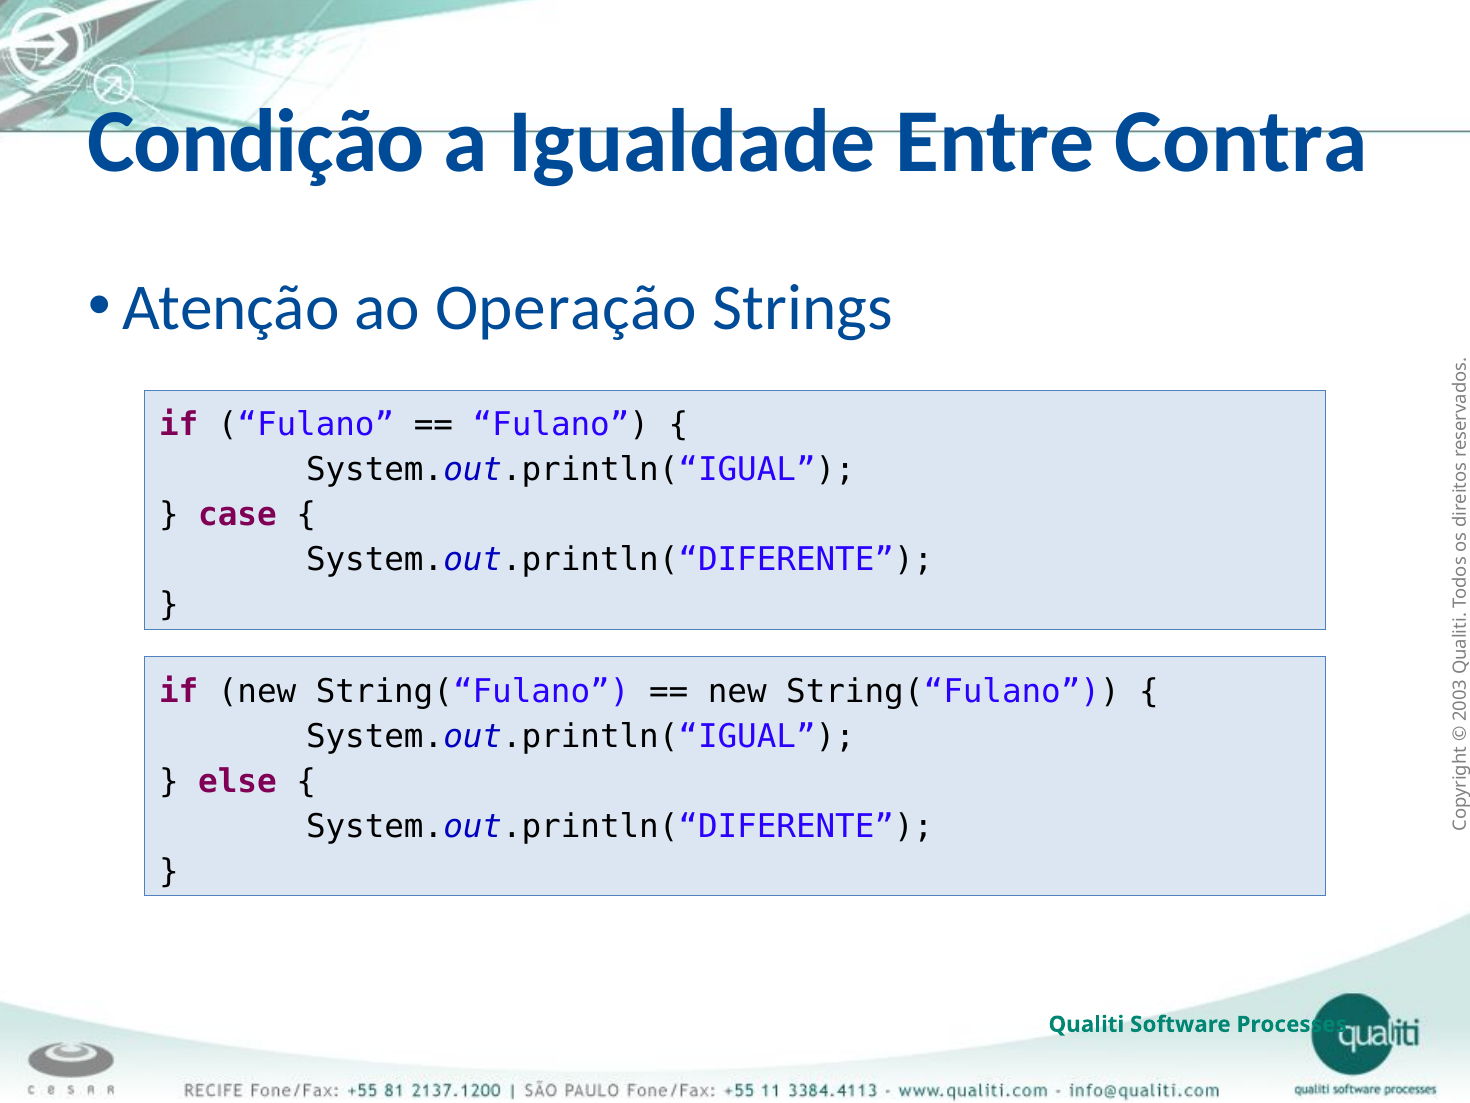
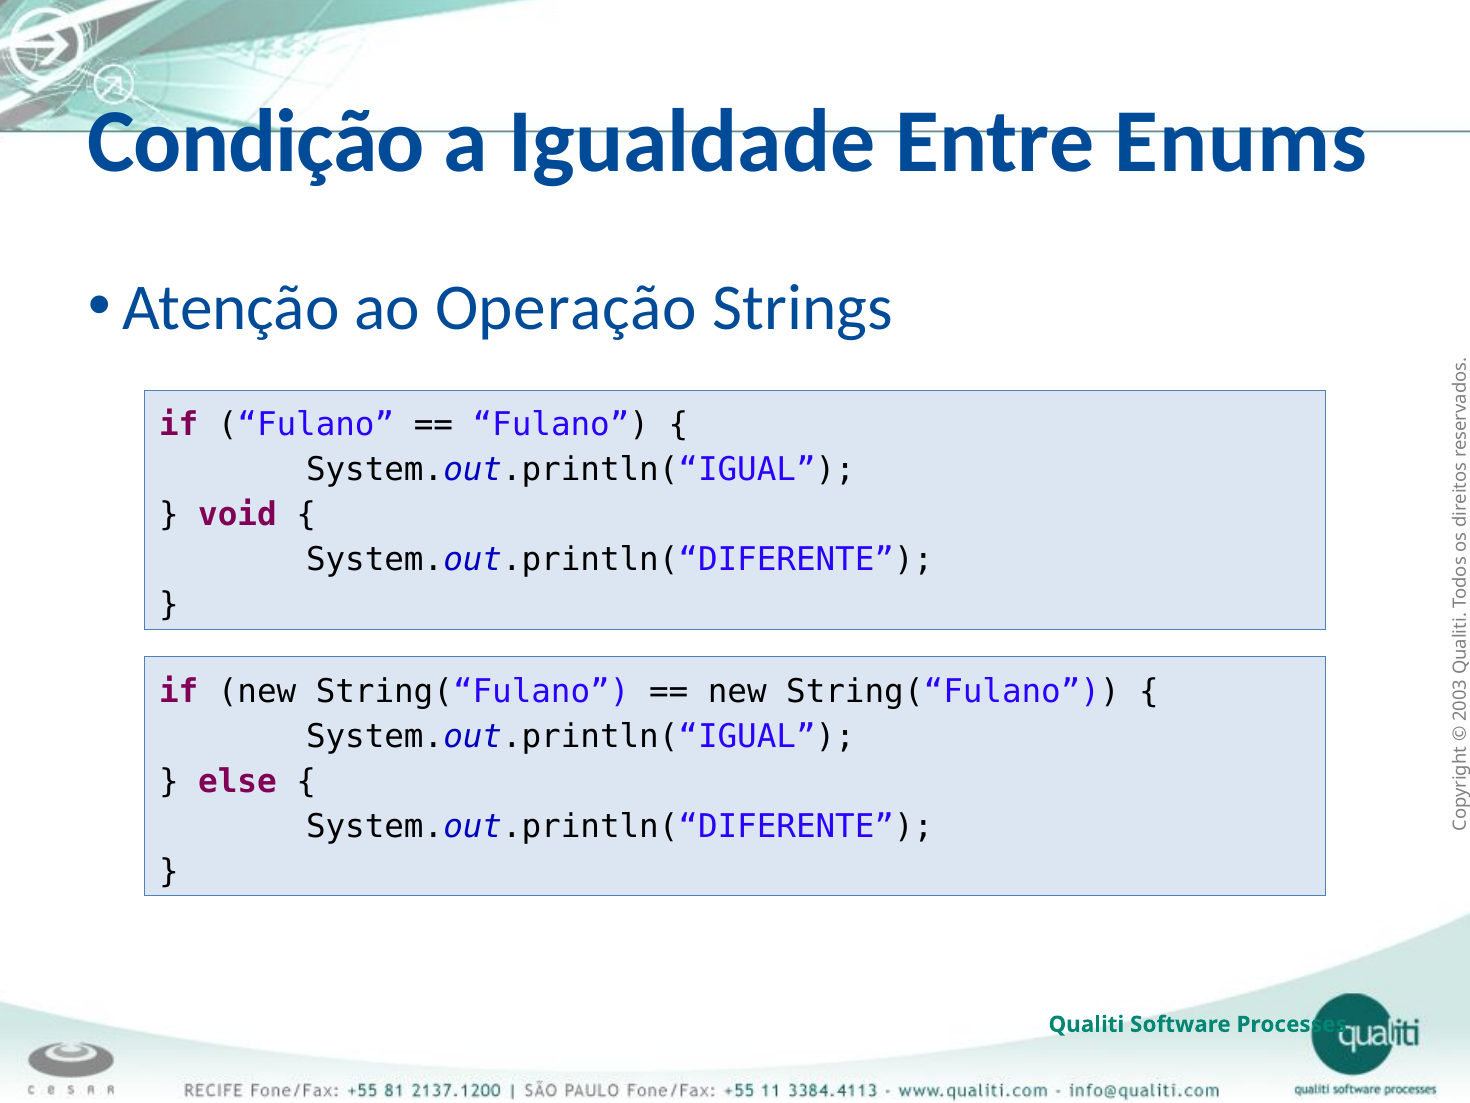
Contra: Contra -> Enums (1241, 142)
case: case -> void (237, 515)
